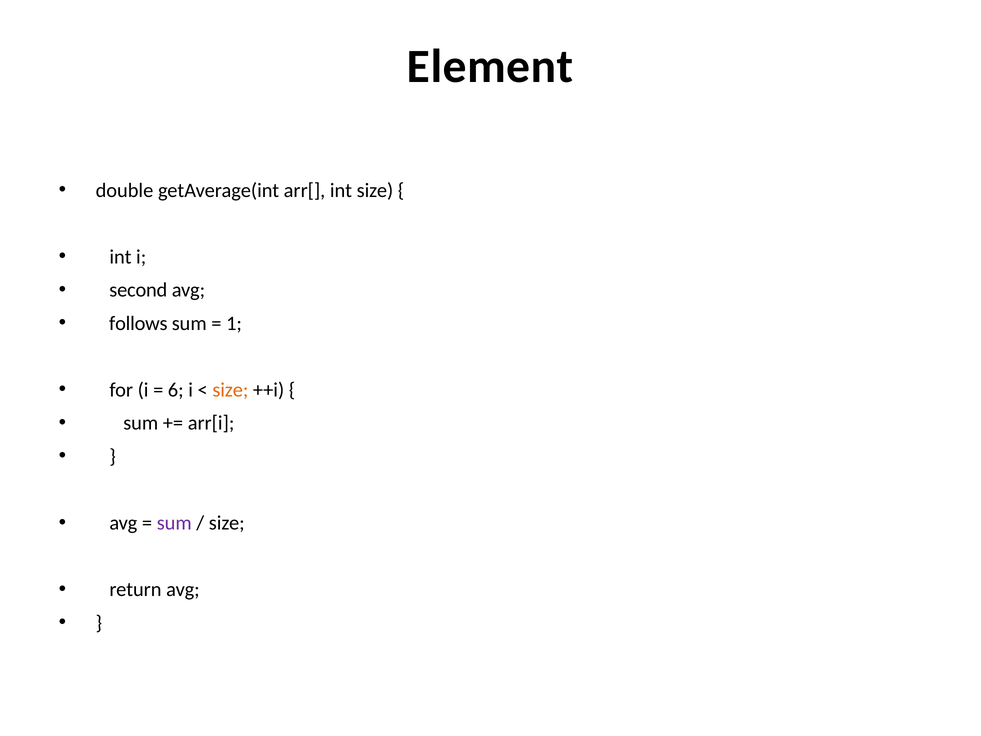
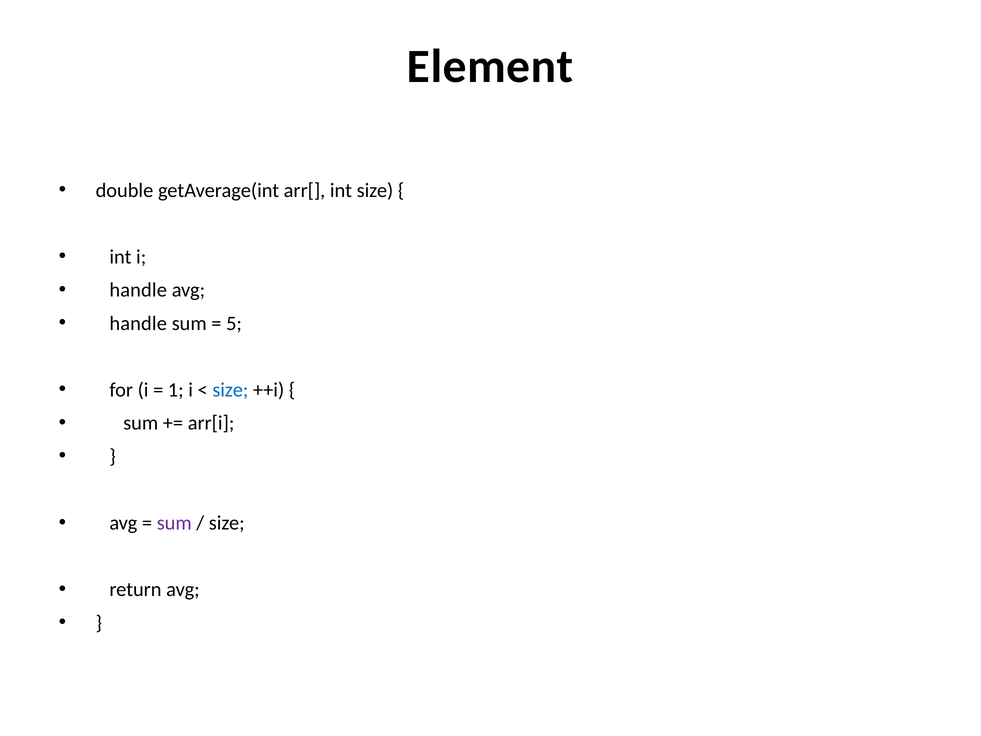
second: second -> handle (138, 290)
follows: follows -> handle (138, 323)
1: 1 -> 5 (234, 323)
6: 6 -> 1 (176, 390)
size colour: orange -> blue (230, 390)
